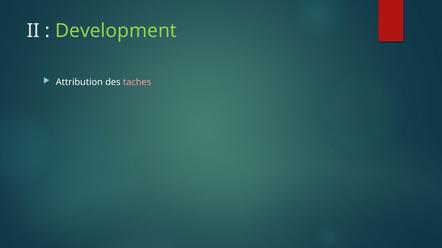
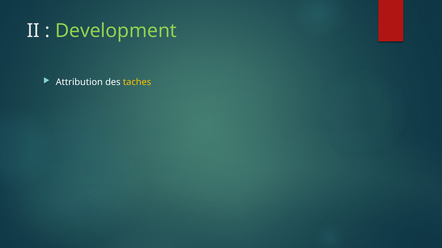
taches colour: pink -> yellow (137, 82)
